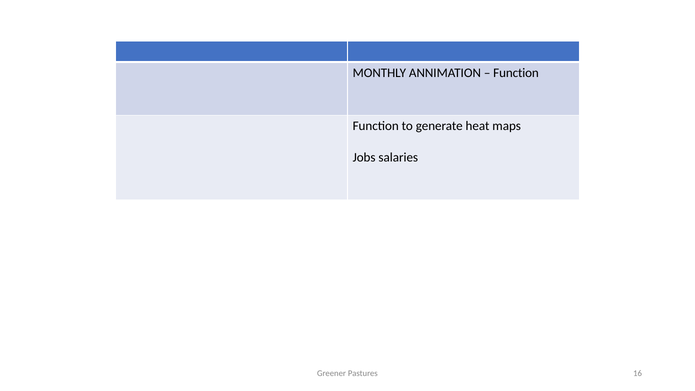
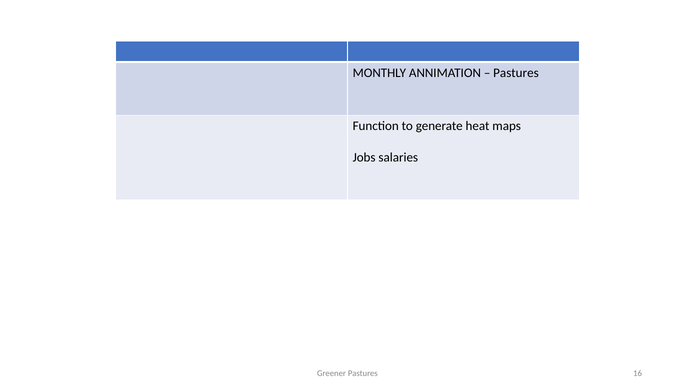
Function: Function -> Pastures (516, 73)
